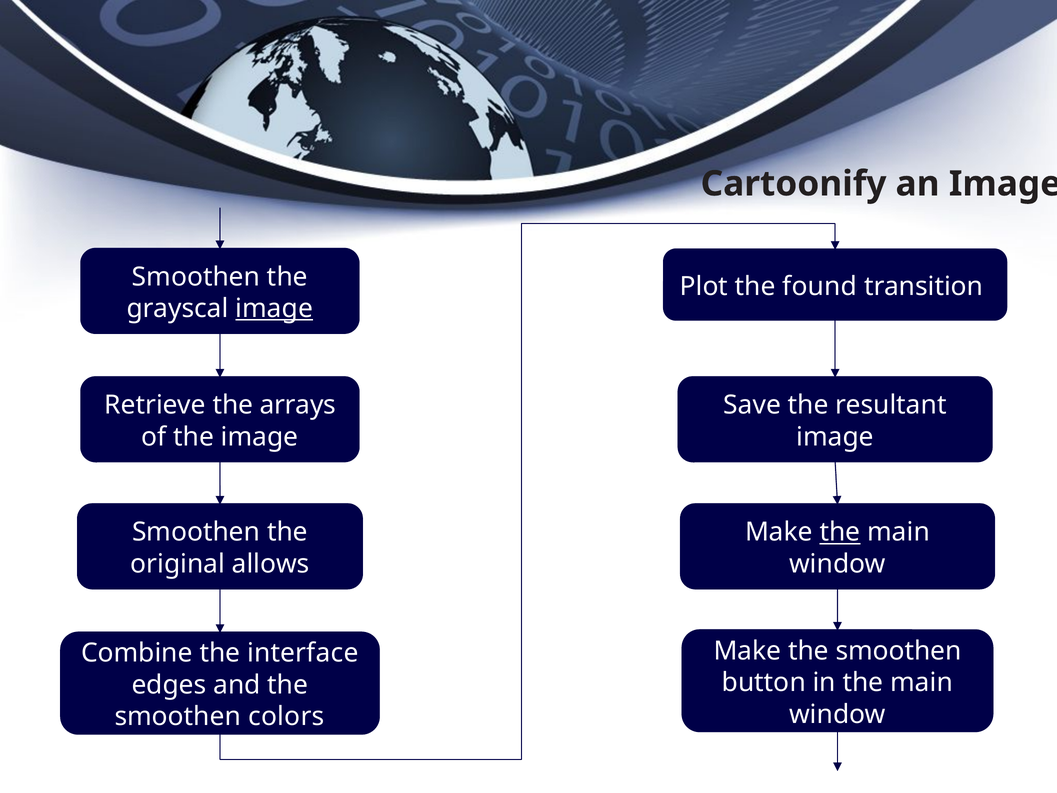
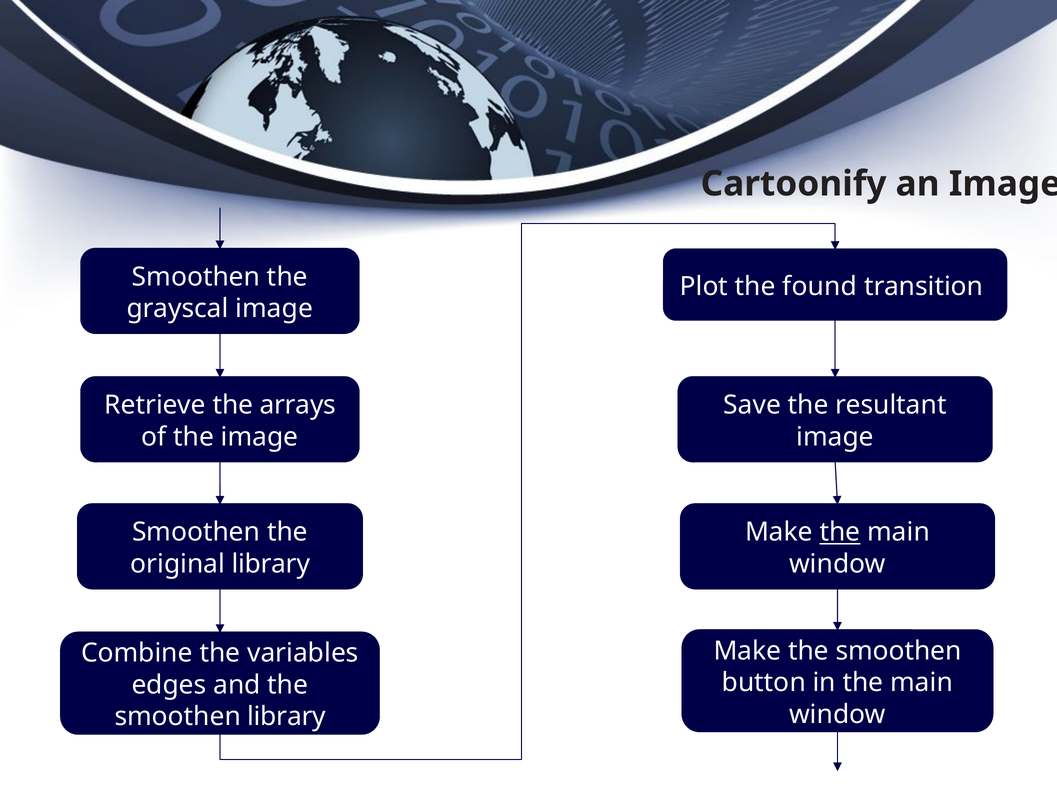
image underline: present -> none (274, 308)
original allows: allows -> library (271, 564)
interface: interface -> variables (303, 653)
smoothen colors: colors -> library (287, 716)
